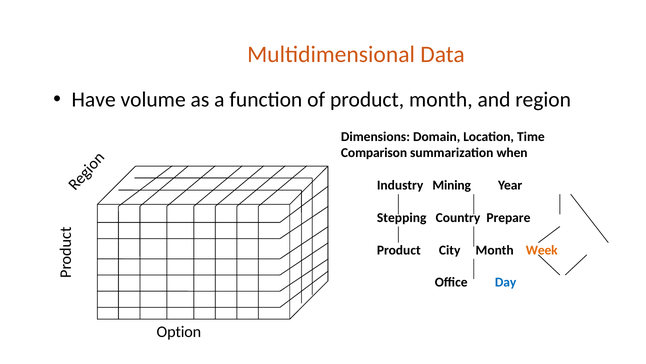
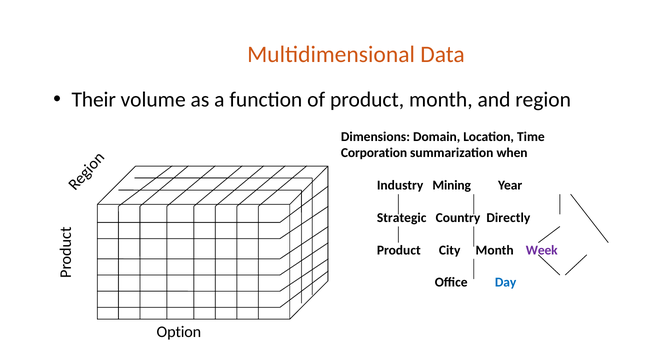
Have: Have -> Their (94, 100)
Comparison: Comparison -> Corporation (374, 153)
Stepping: Stepping -> Strategic (402, 217)
Prepare: Prepare -> Directly (508, 217)
Week colour: orange -> purple (542, 250)
